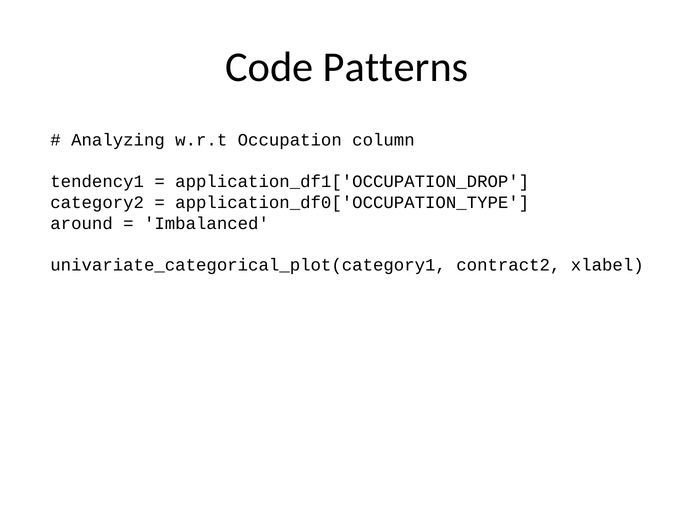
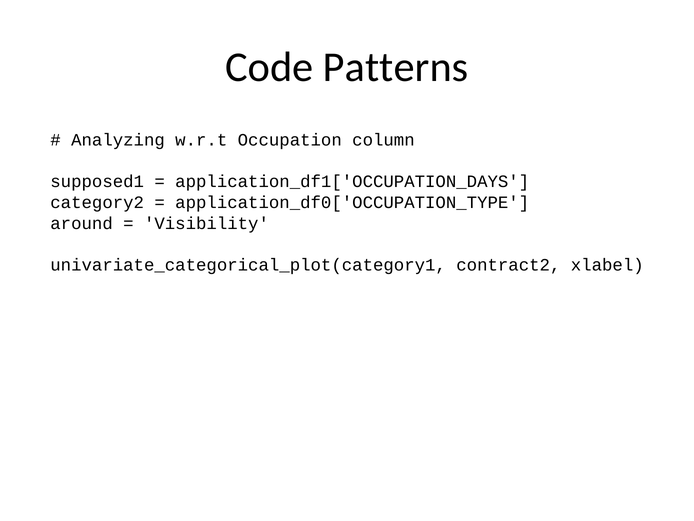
tendency1: tendency1 -> supposed1 (97, 182)
application_df1['OCCUPATION_DROP: application_df1['OCCUPATION_DROP -> application_df1['OCCUPATION_DAYS (352, 182)
Imbalanced: Imbalanced -> Visibility (206, 223)
